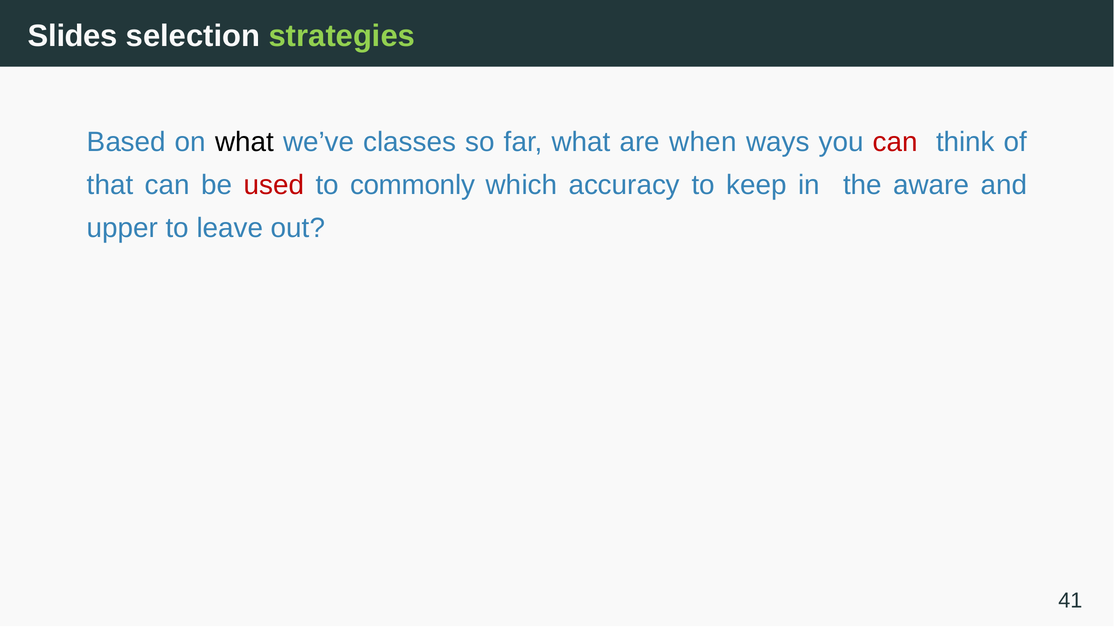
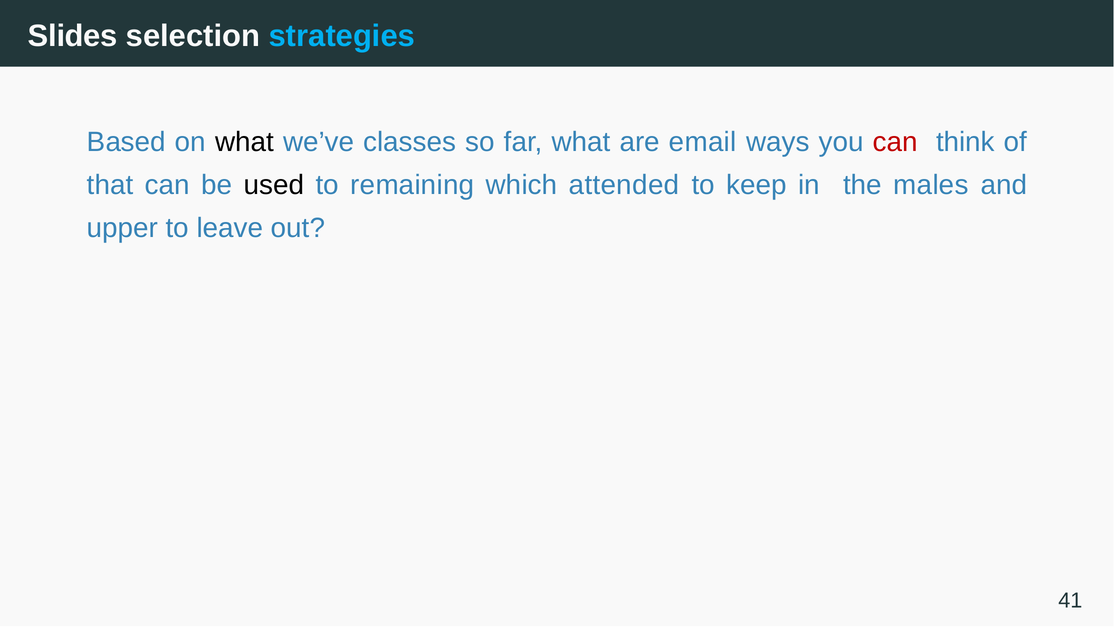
strategies colour: light green -> light blue (342, 36)
when: when -> email (703, 142)
used colour: red -> black (274, 185)
commonly: commonly -> remaining (412, 185)
accuracy: accuracy -> attended (624, 185)
aware: aware -> males (931, 185)
